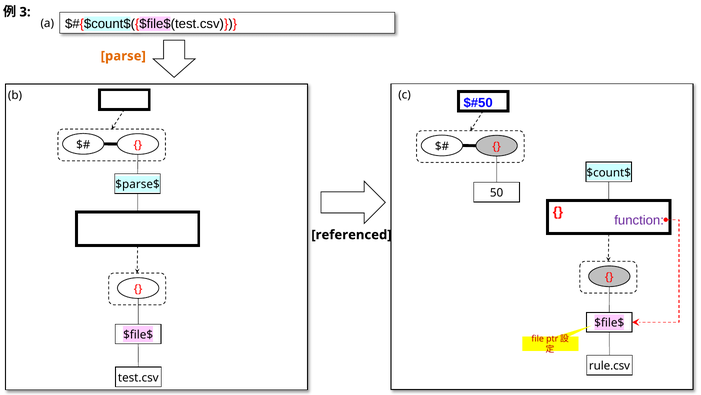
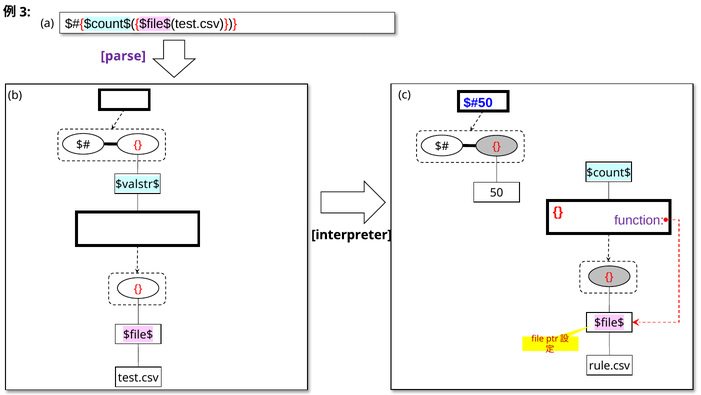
parse colour: orange -> purple (123, 56)
$parse$: $parse$ -> $valstr$ (138, 184)
referenced: referenced -> interpreter (352, 234)
